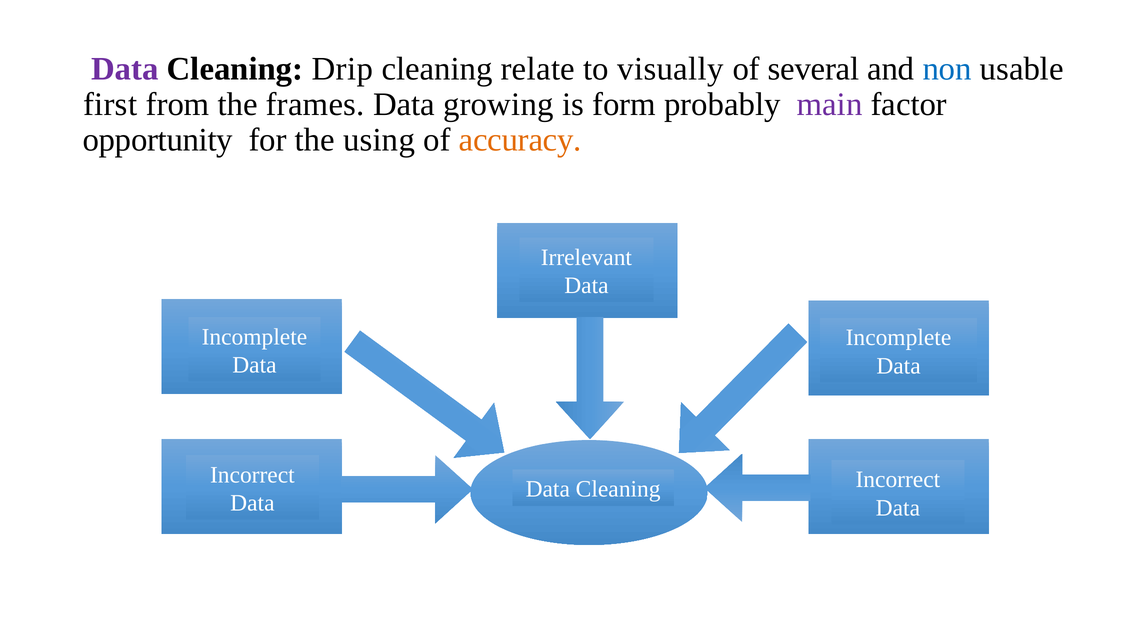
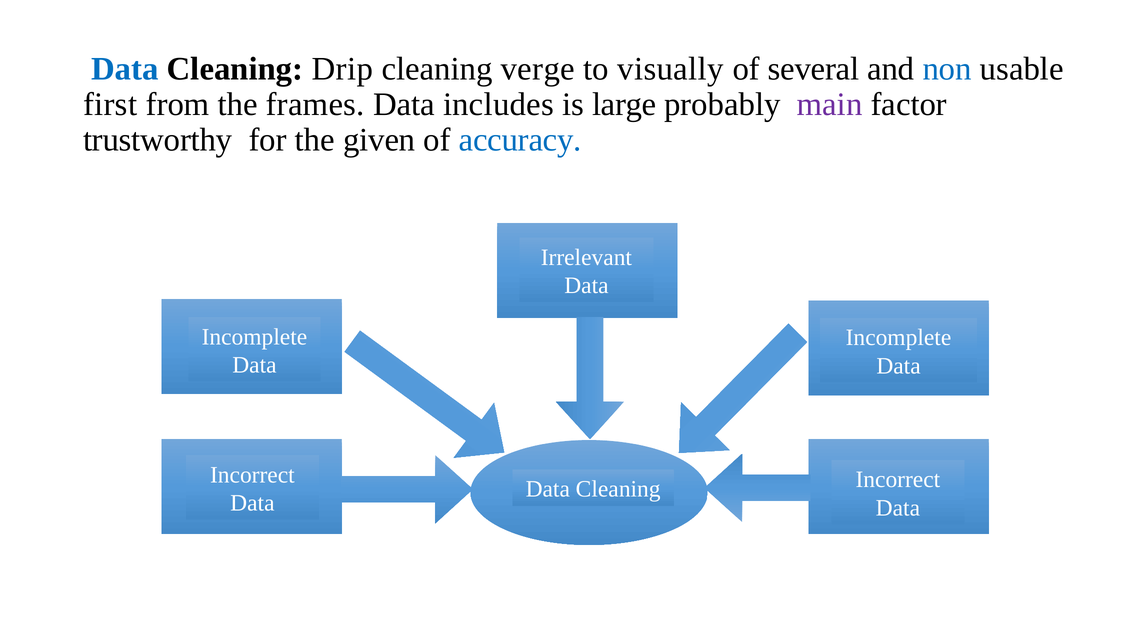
Data colour: purple -> blue (125, 69)
relate: relate -> verge (538, 69)
growing: growing -> includes (498, 105)
form: form -> large (624, 105)
opportunity: opportunity -> trustworthy (158, 140)
using: using -> given (379, 140)
accuracy colour: orange -> blue (520, 140)
